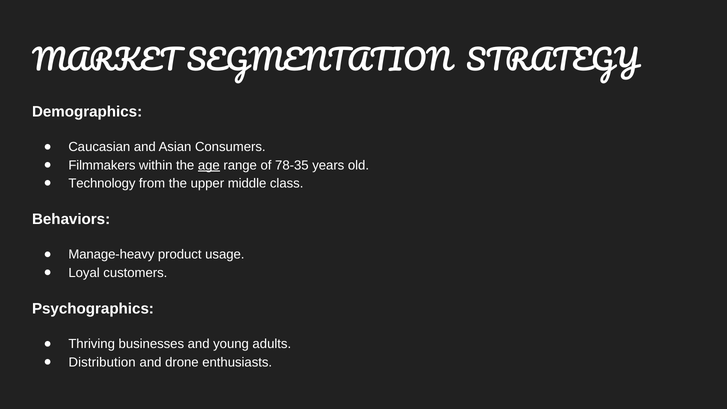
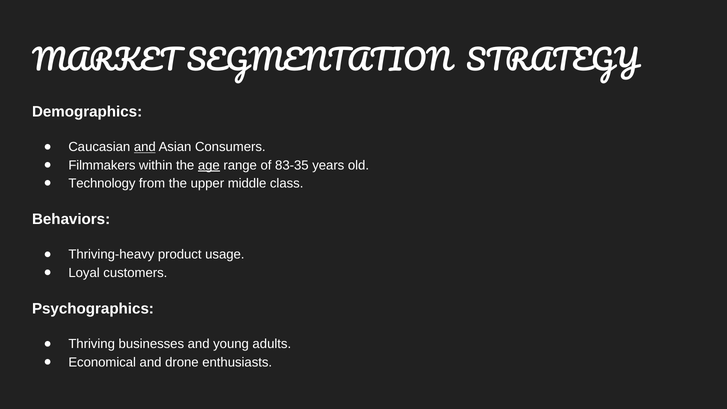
and underline: none -> present (145, 147)
78-35: 78-35 -> 83-35 (292, 165)
Manage-heavy: Manage-heavy -> Thriving-heavy (111, 255)
Distribution: Distribution -> Economical (102, 362)
